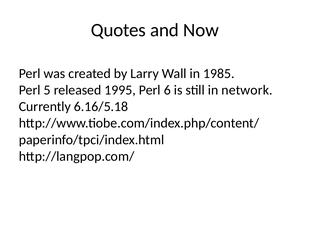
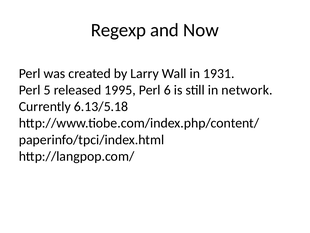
Quotes: Quotes -> Regexp (118, 30)
1985: 1985 -> 1931 (219, 73)
6.16/5.18: 6.16/5.18 -> 6.13/5.18 (101, 106)
